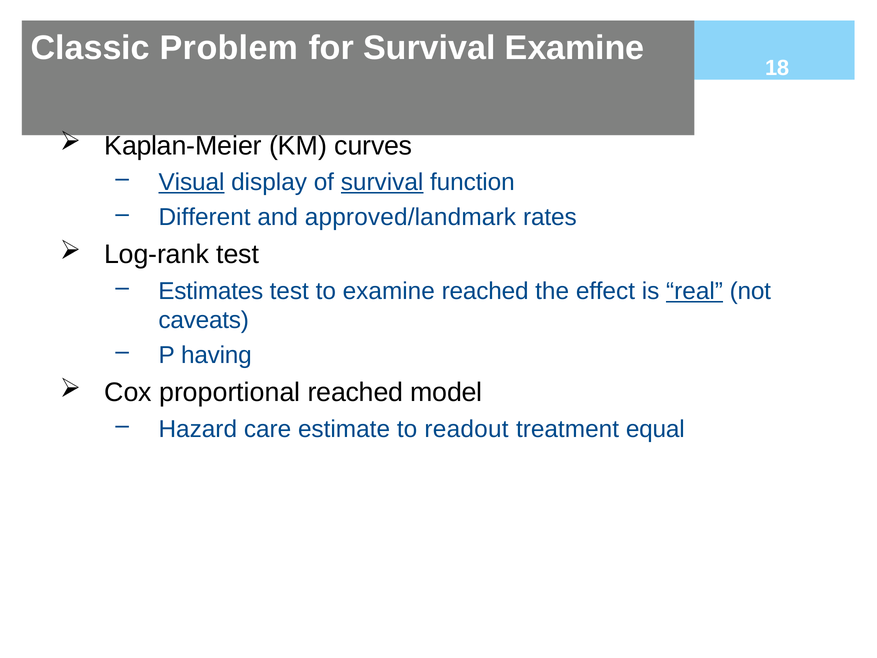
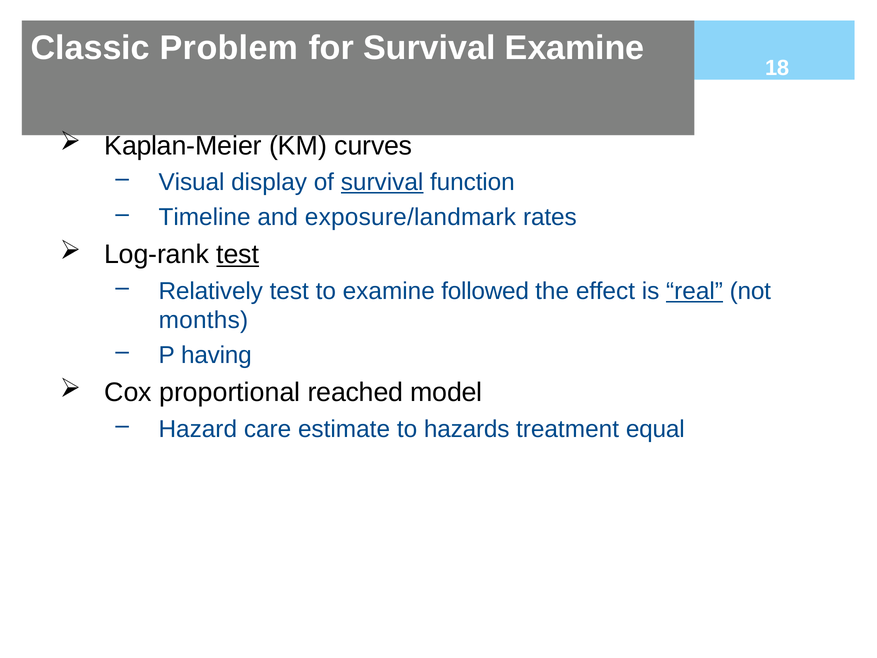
Visual underline: present -> none (192, 182)
Different: Different -> Timeline (205, 217)
approved/landmark: approved/landmark -> exposure/landmark (410, 217)
test underline: none -> present (238, 254)
Estimates: Estimates -> Relatively (211, 291)
examine reached: reached -> followed (485, 291)
caveats: caveats -> months (203, 320)
readout: readout -> hazards (467, 429)
